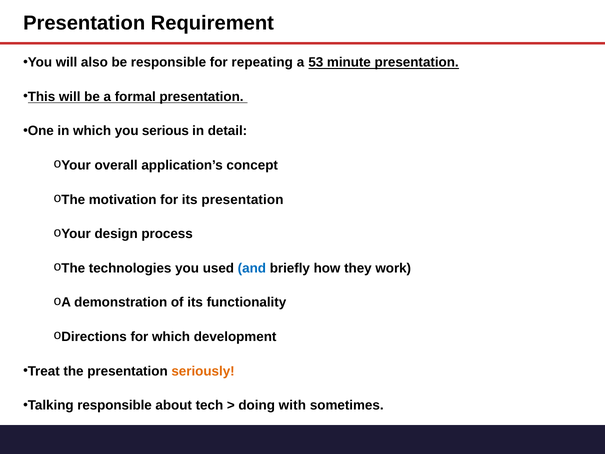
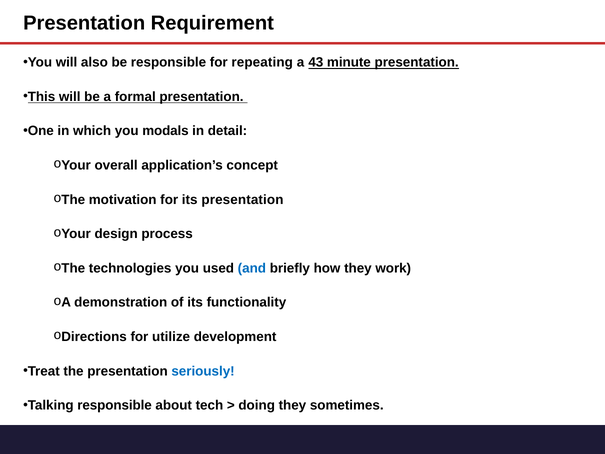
53: 53 -> 43 (316, 62)
serious: serious -> modals (165, 131)
for which: which -> utilize (171, 337)
seriously colour: orange -> blue (203, 371)
doing with: with -> they (292, 405)
